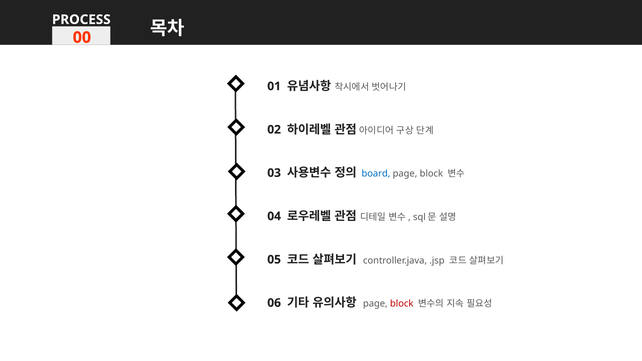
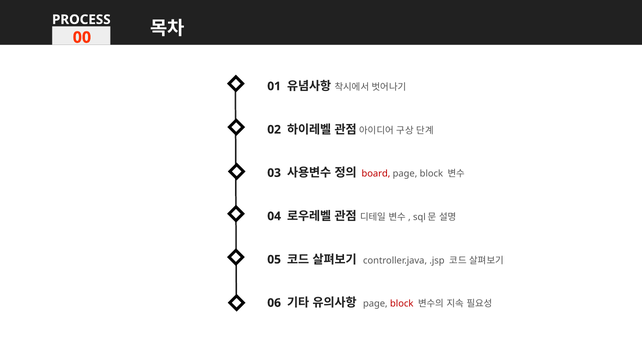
board colour: blue -> red (376, 174)
